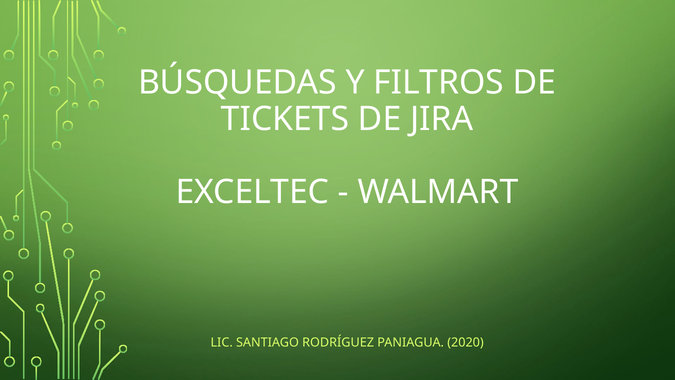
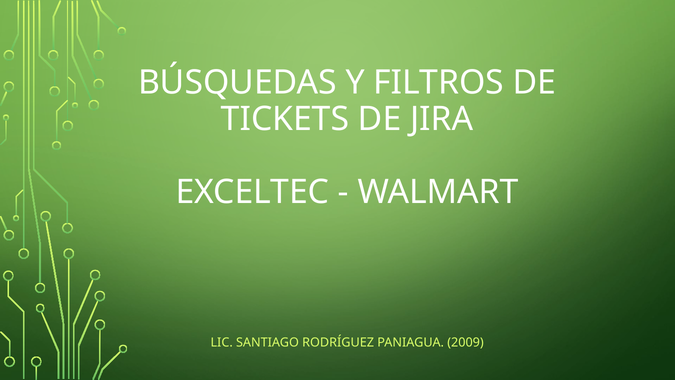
2020: 2020 -> 2009 (466, 342)
